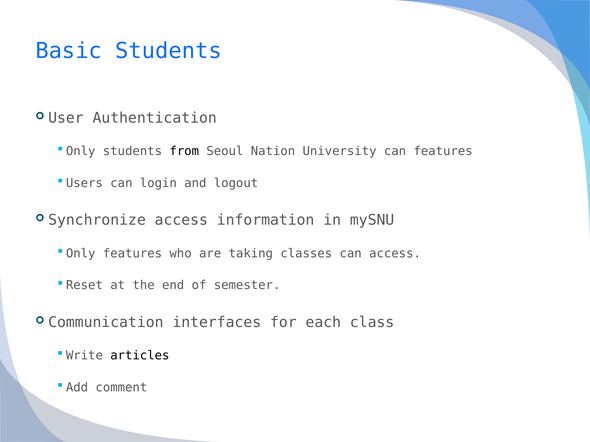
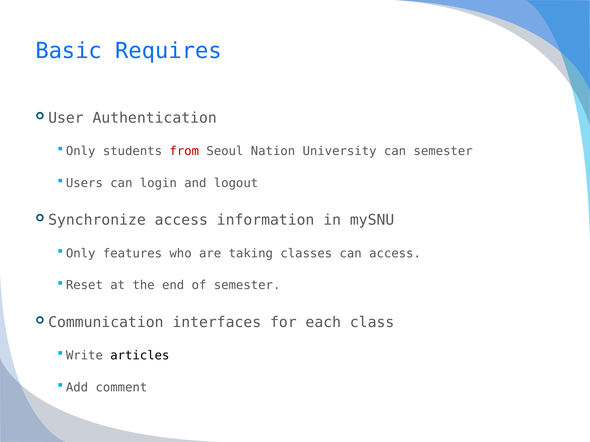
Basic Students: Students -> Requires (169, 51)
from colour: black -> red (184, 151)
can features: features -> semester (443, 151)
